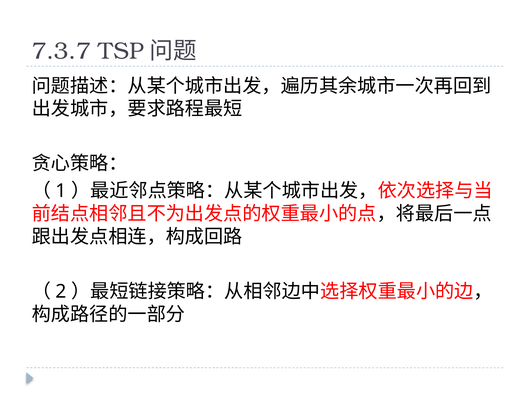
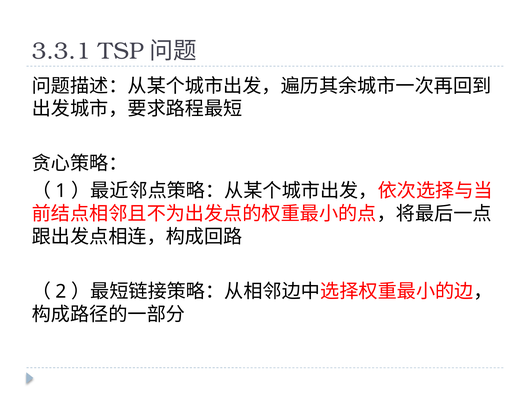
7.3.7: 7.3.7 -> 3.3.1 (61, 51)
